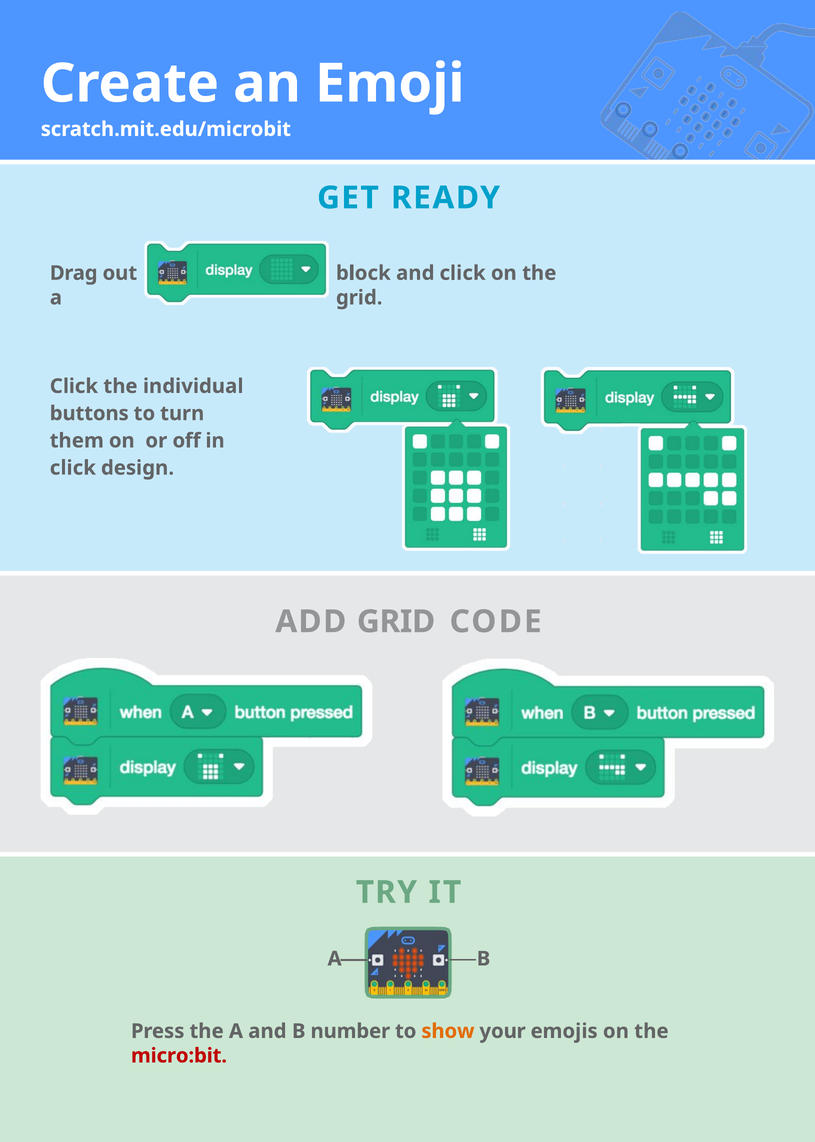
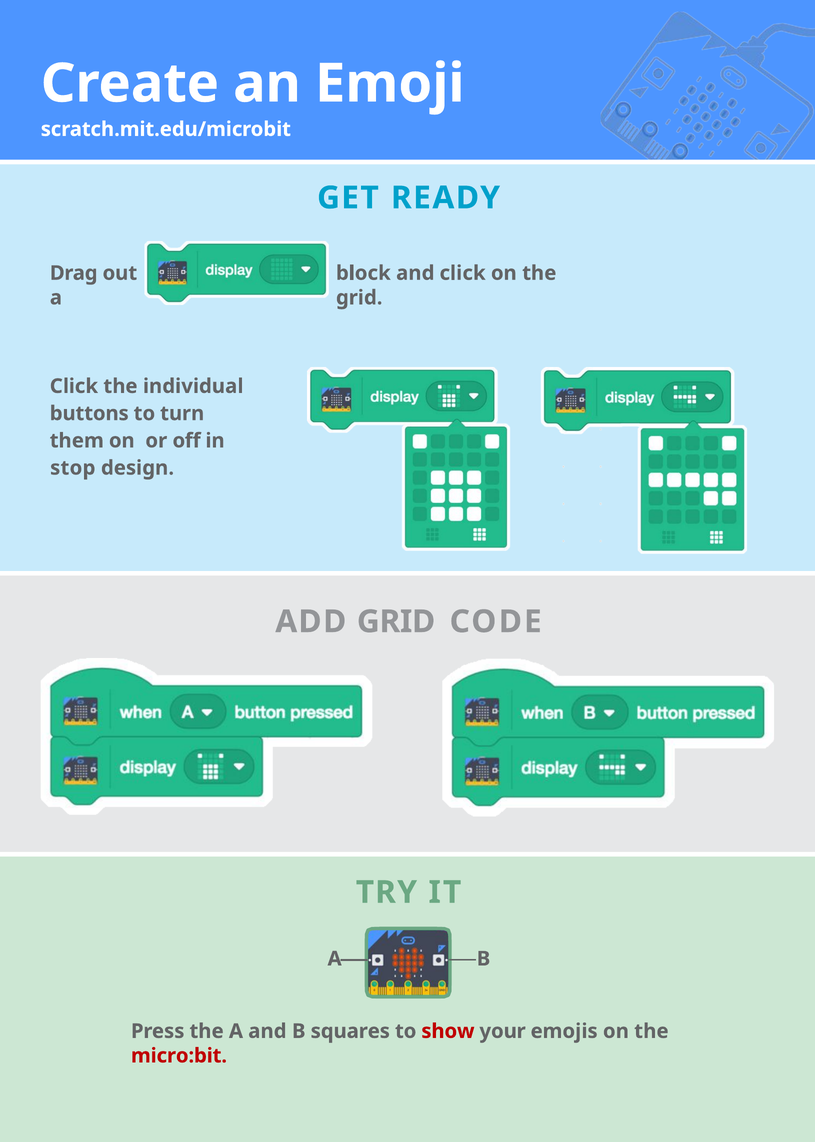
click: click -> stop (73, 468)
number: number -> squares (350, 1030)
show colour: orange -> red (448, 1030)
